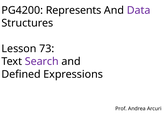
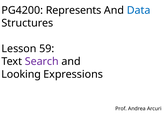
Data colour: purple -> blue (139, 10)
73: 73 -> 59 (47, 49)
Defined: Defined -> Looking (21, 75)
